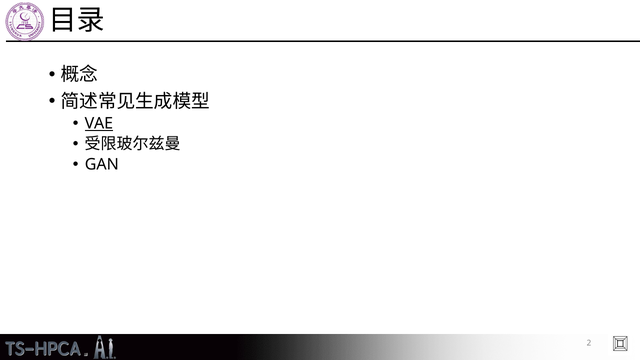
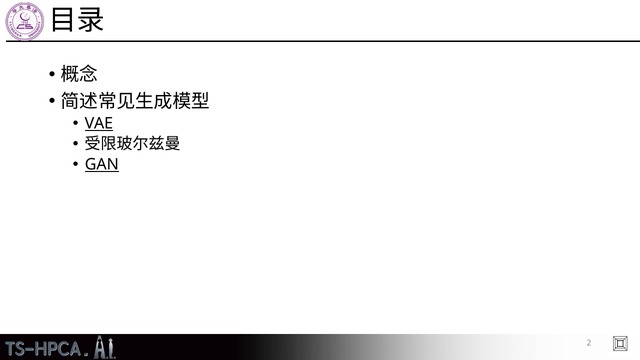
GAN underline: none -> present (102, 165)
